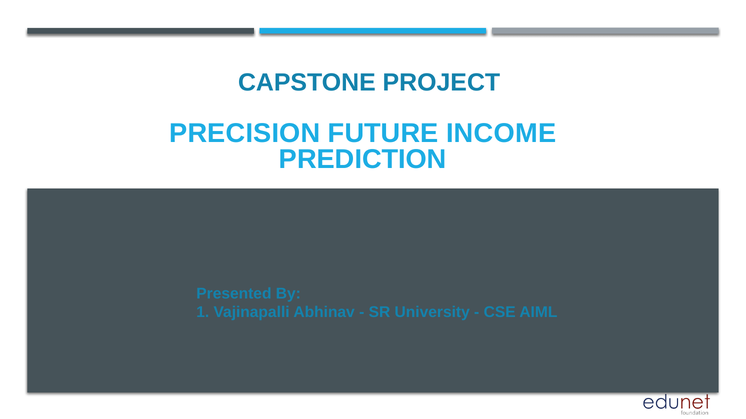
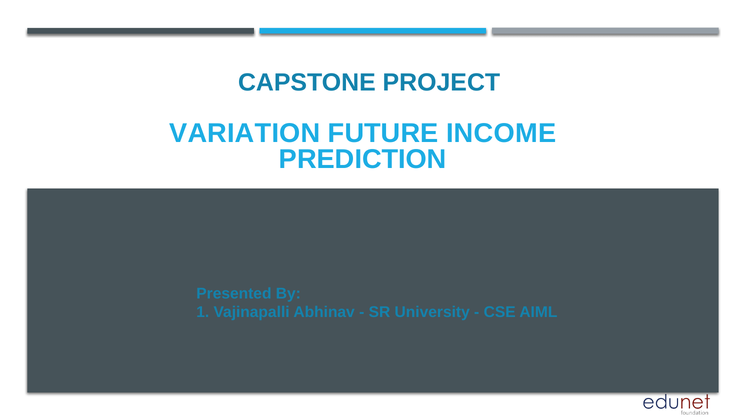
PRECISION: PRECISION -> VARIATION (245, 133)
